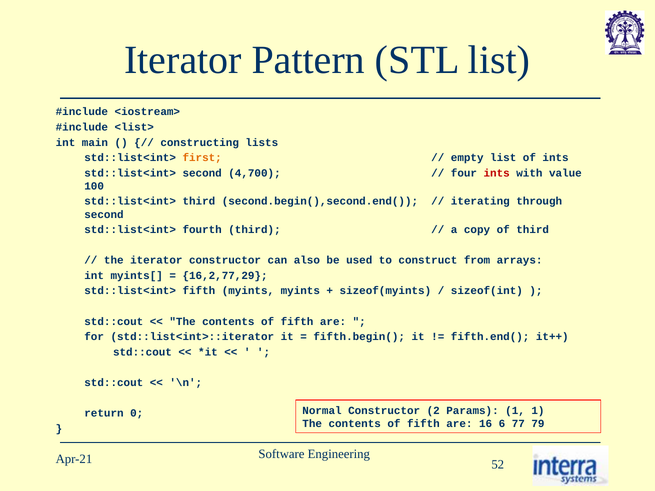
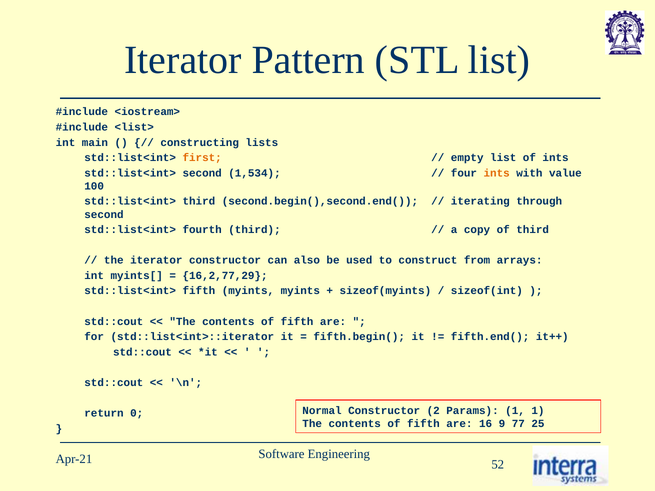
4,700: 4,700 -> 1,534 (254, 173)
ints colour: red -> orange (497, 173)
6: 6 -> 9 (502, 424)
79: 79 -> 25 (538, 424)
